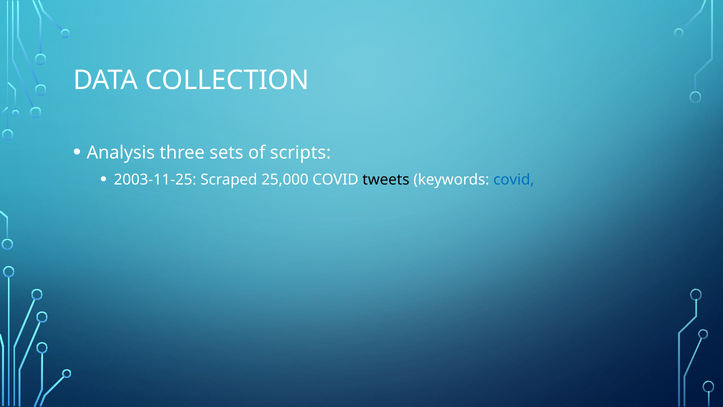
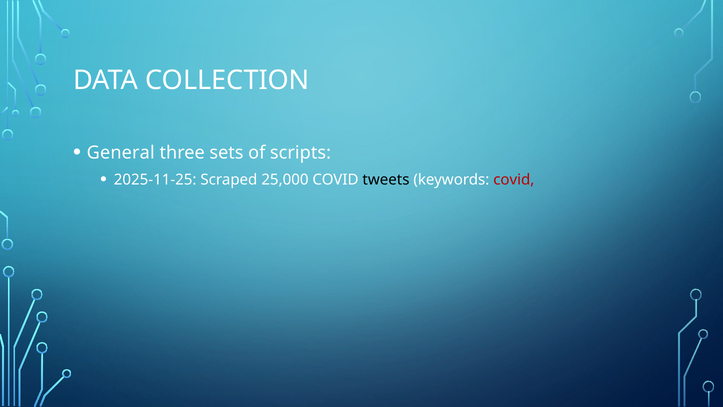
Analysis: Analysis -> General (121, 153)
2003-11-25: 2003-11-25 -> 2025-11-25 (155, 180)
covid colour: blue -> red (514, 180)
